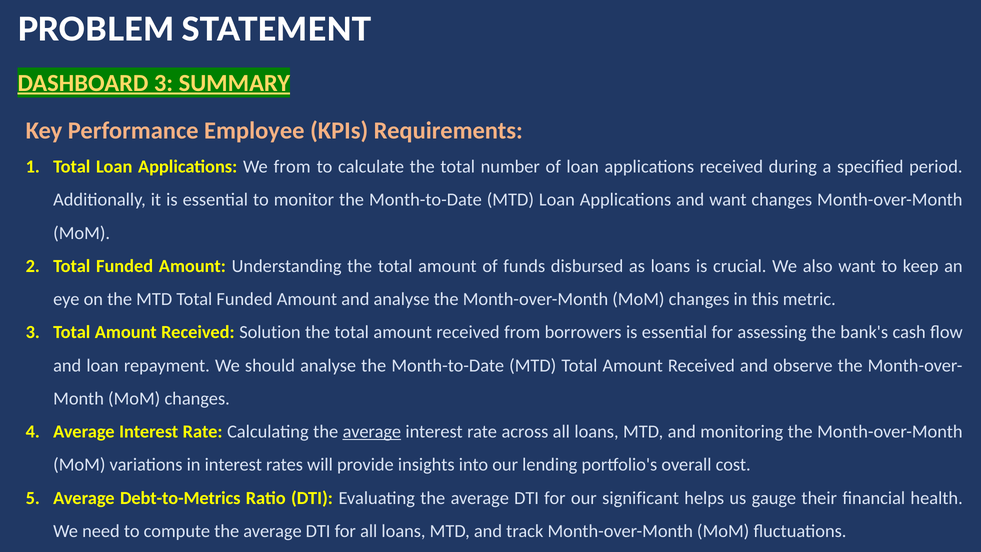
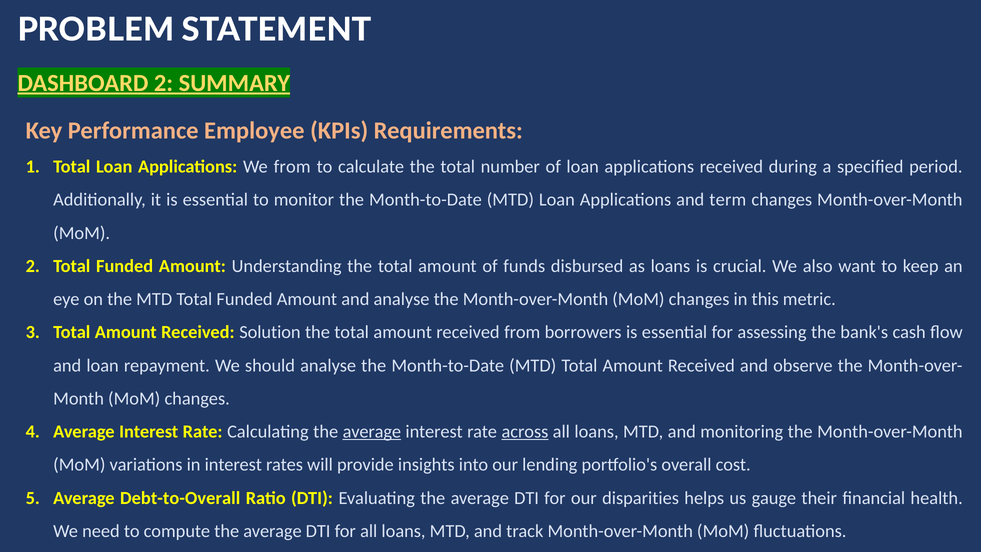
DASHBOARD 3: 3 -> 2 (163, 83)
and want: want -> term (728, 200)
across underline: none -> present (525, 432)
Debt-to-Metrics: Debt-to-Metrics -> Debt-to-Overall (180, 498)
significant: significant -> disparities (641, 498)
